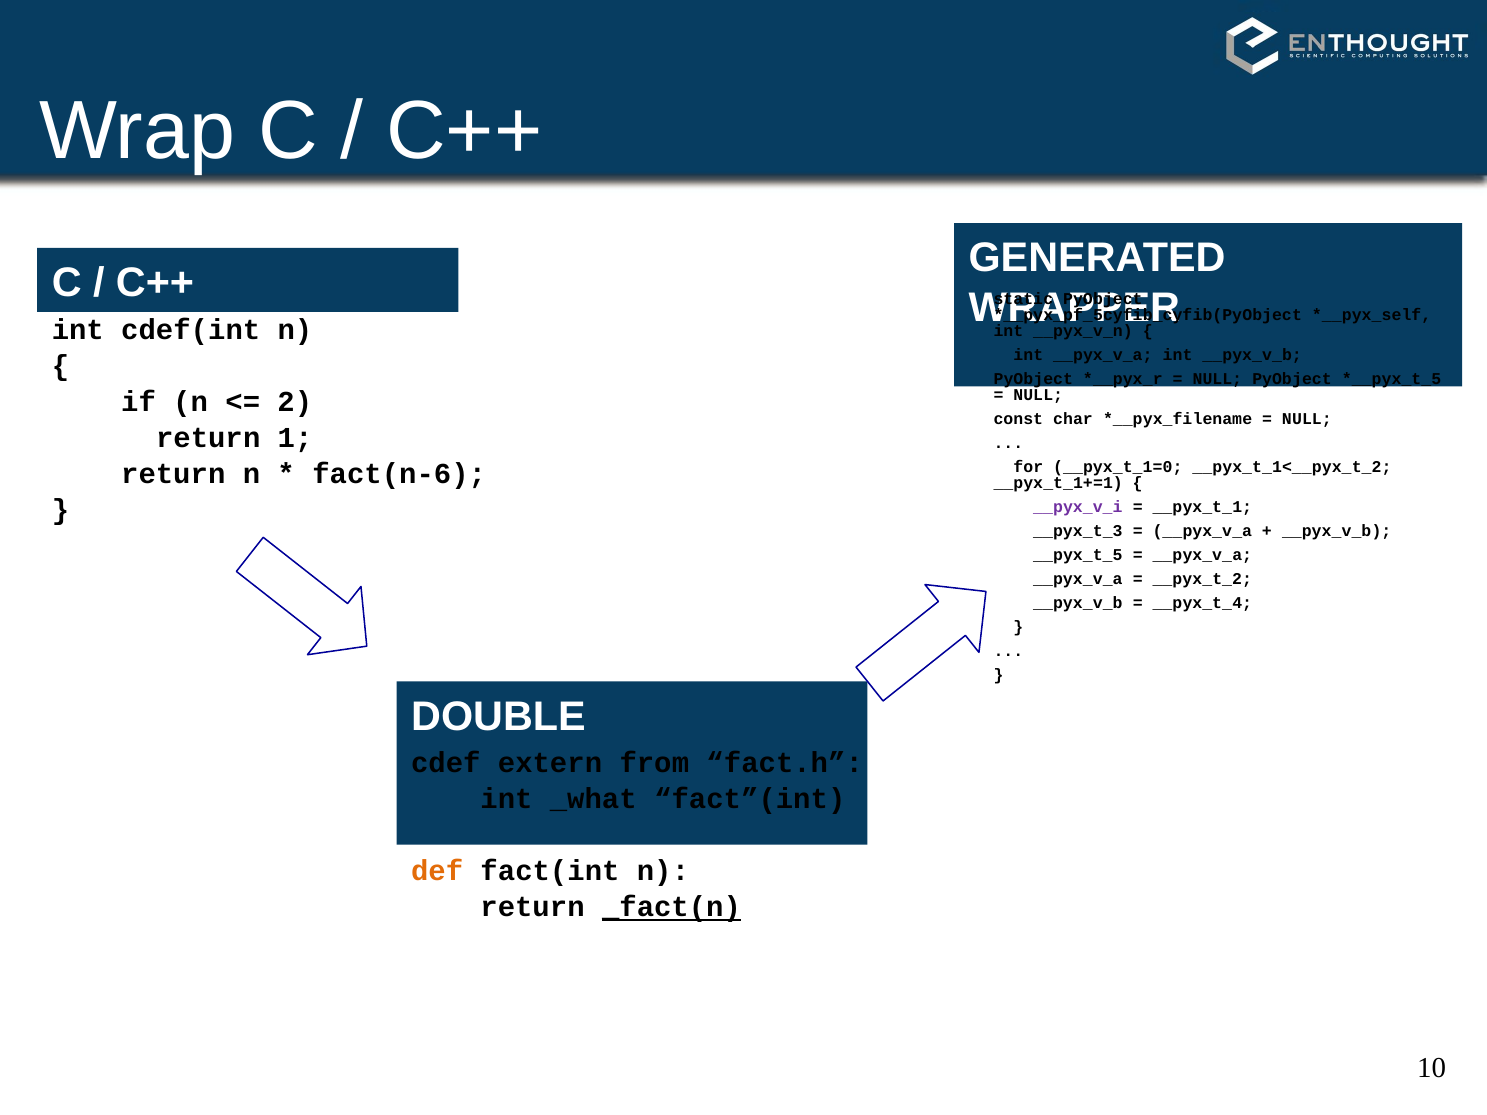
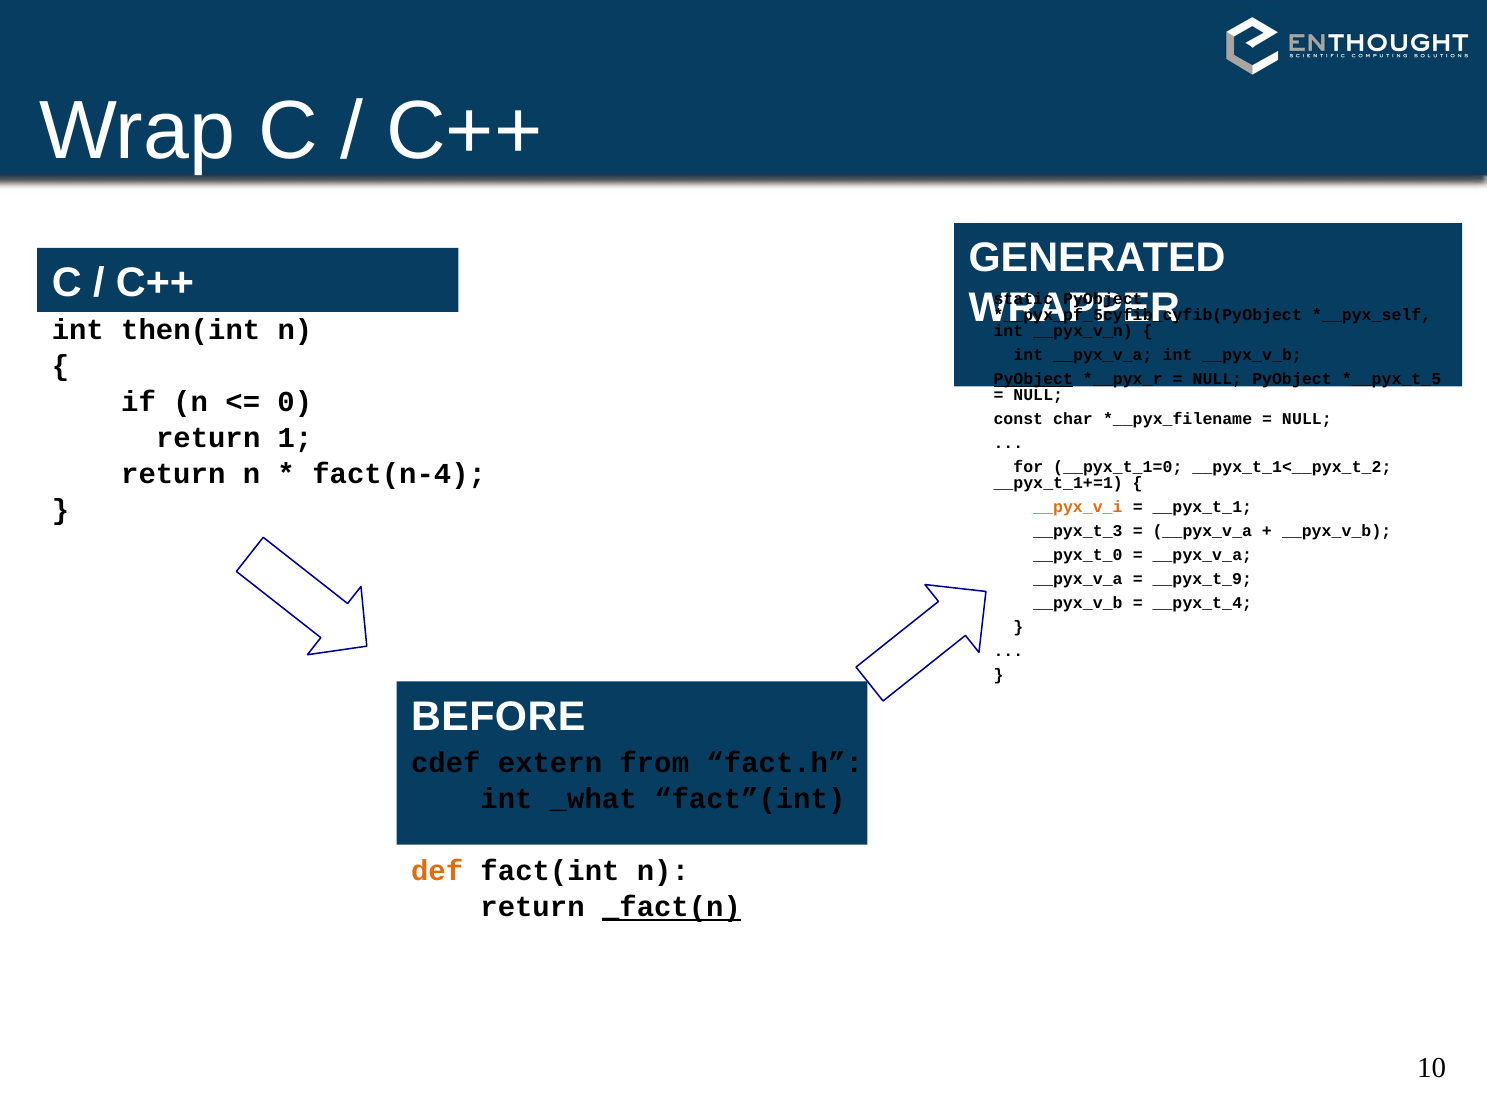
cdef(int: cdef(int -> then(int (191, 330)
PyObject underline: none -> present (1033, 379)
2: 2 -> 0 (295, 402)
fact(n-6: fact(n-6 -> fact(n-4 (399, 474)
__pyx_v_i colour: purple -> orange (1078, 507)
__pyx_t_5: __pyx_t_5 -> __pyx_t_0 (1078, 555)
__pyx_t_2: __pyx_t_2 -> __pyx_t_9 (1202, 579)
DOUBLE: DOUBLE -> BEFORE (498, 717)
